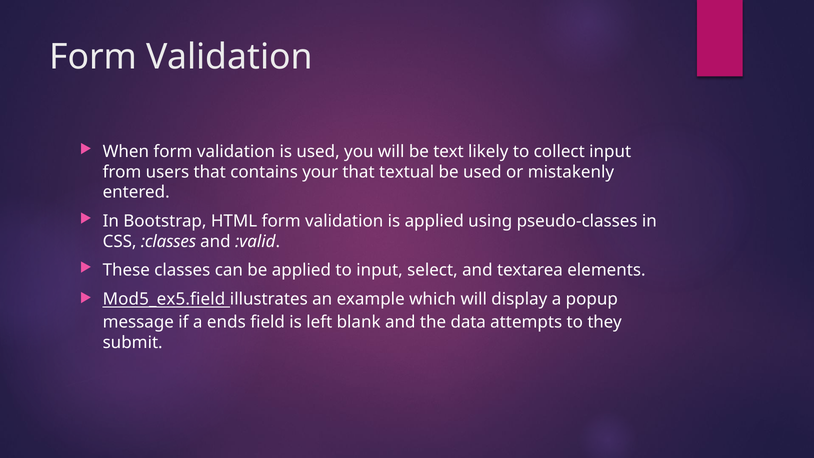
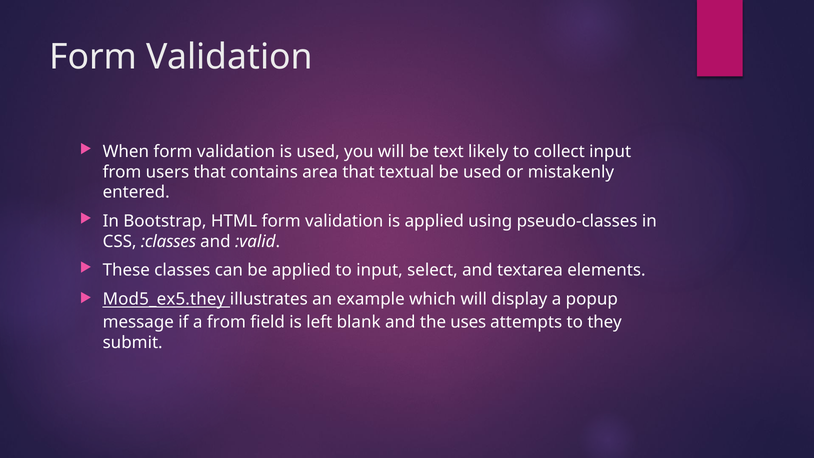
your: your -> area (320, 172)
Mod5_ex5.field: Mod5_ex5.field -> Mod5_ex5.they (164, 299)
a ends: ends -> from (226, 322)
data: data -> uses (468, 322)
